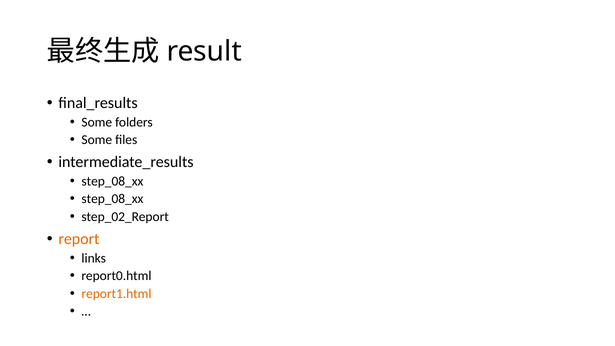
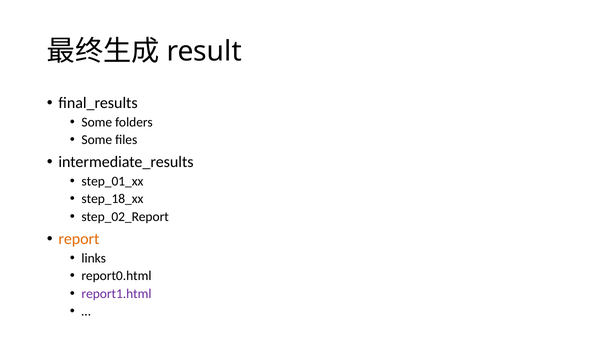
step_08_xx: step_08_xx -> step_01_xx (112, 181)
step_08_xx: step_08_xx -> step_18_xx (112, 199)
report1.html colour: orange -> purple (116, 294)
